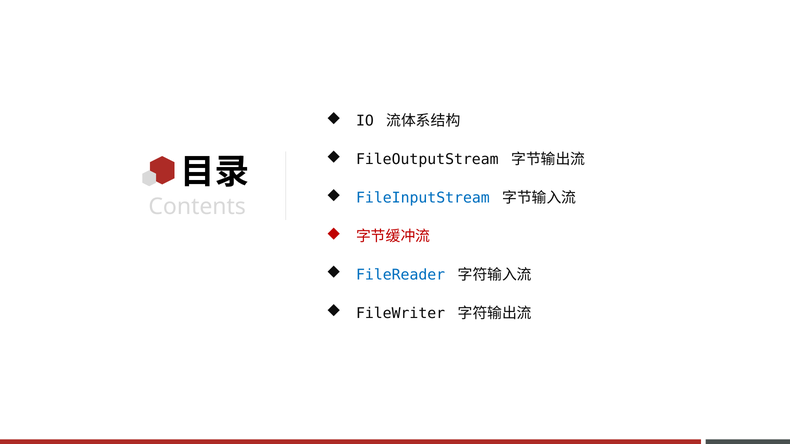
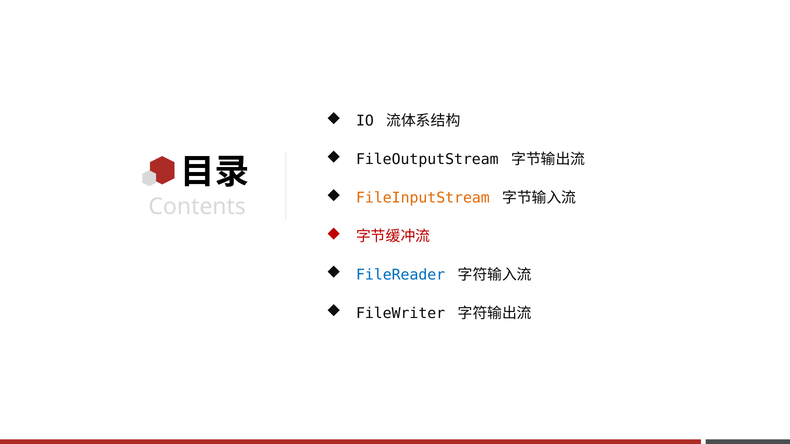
FileInputStream colour: blue -> orange (423, 198)
